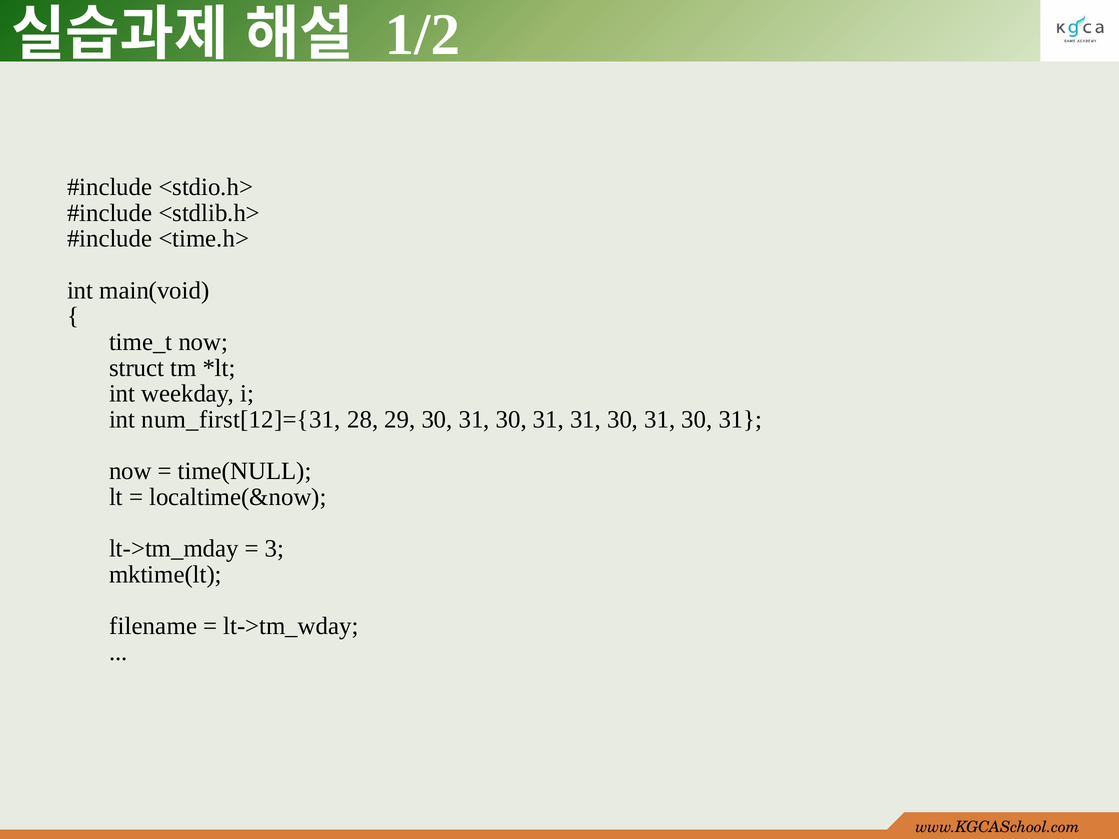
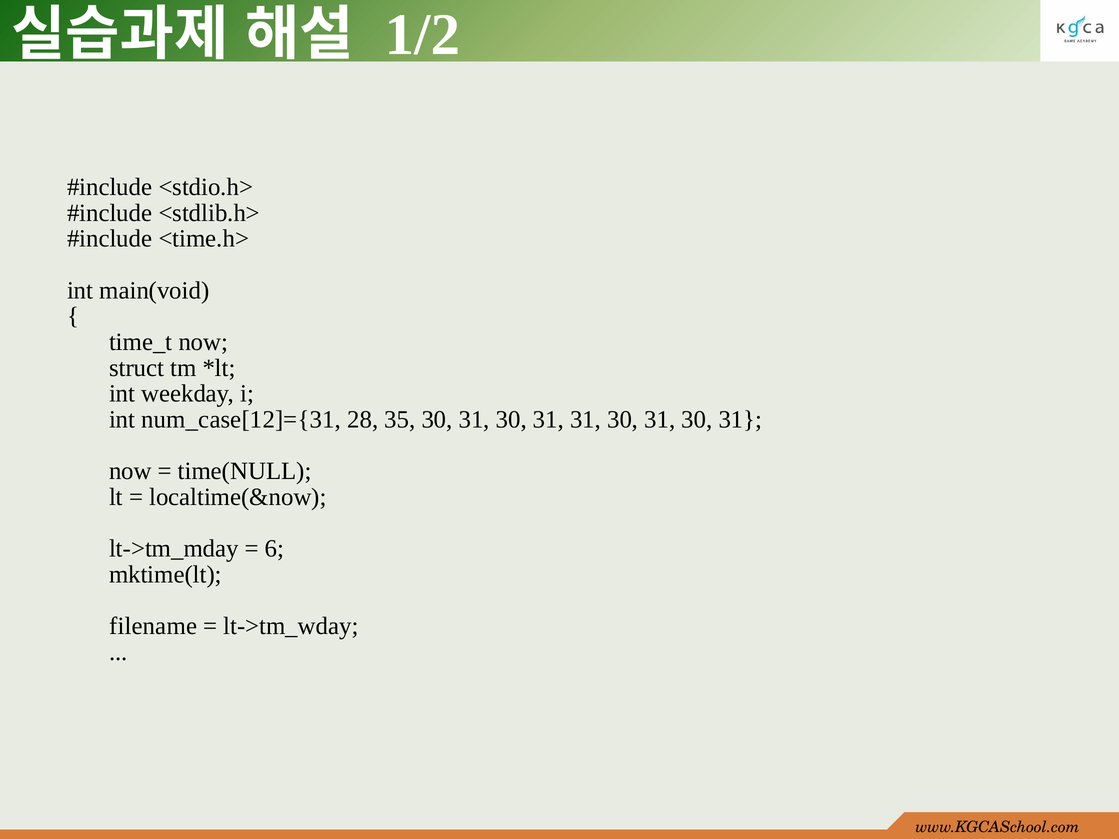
num_first[12]={31: num_first[12]={31 -> num_case[12]={31 (241, 420)
29: 29 -> 35 (400, 420)
3: 3 -> 6 (275, 549)
